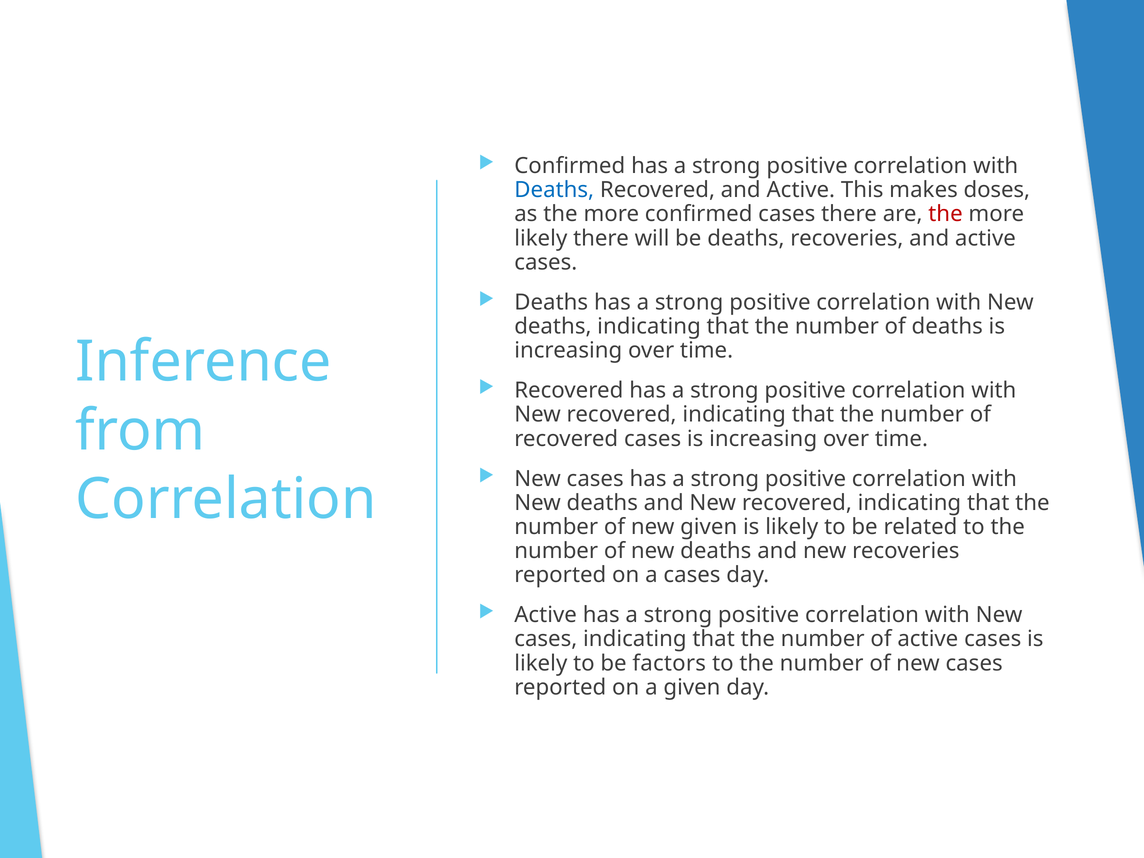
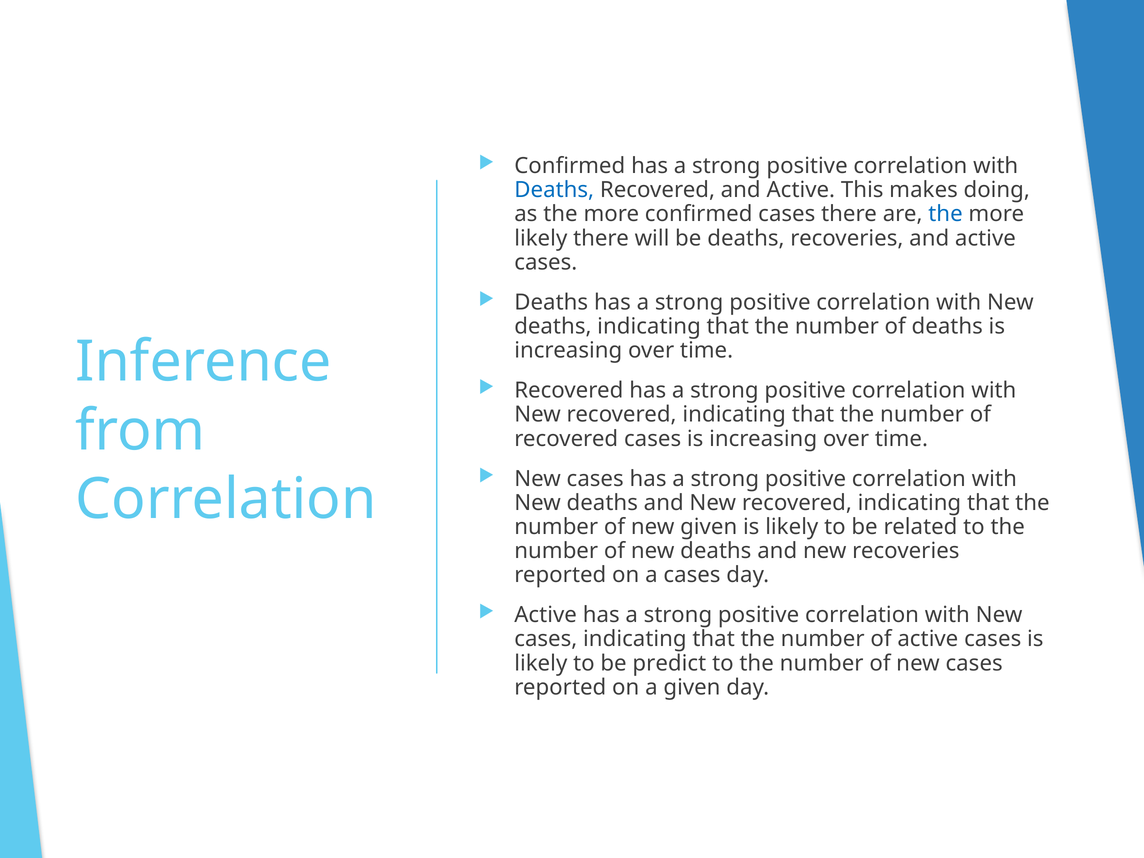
doses: doses -> doing (997, 190)
the colour: red -> blue (946, 214)
factors: factors -> predict (669, 663)
